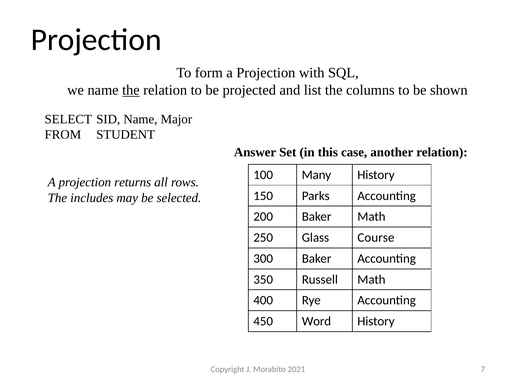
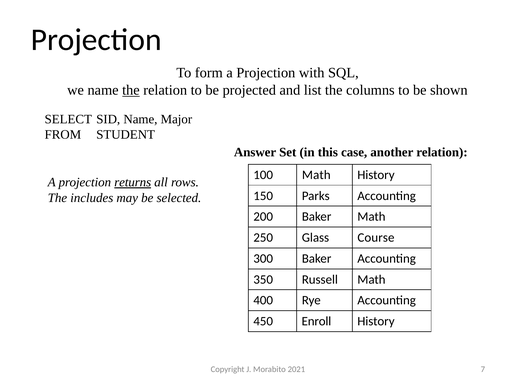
100 Many: Many -> Math (316, 175)
returns underline: none -> present (133, 182)
Word: Word -> Enroll (316, 321)
